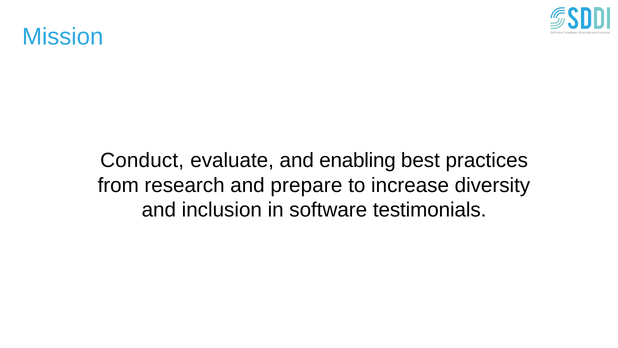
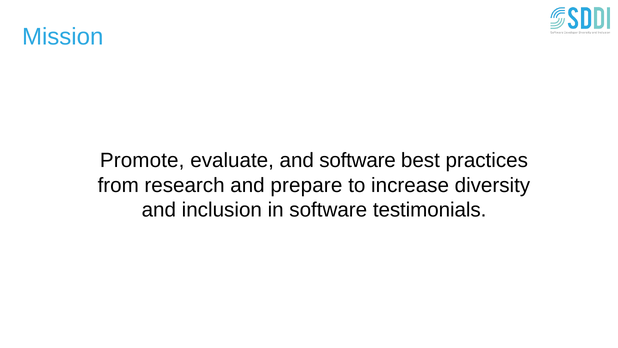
Conduct: Conduct -> Promote (142, 160)
and enabling: enabling -> software (358, 160)
